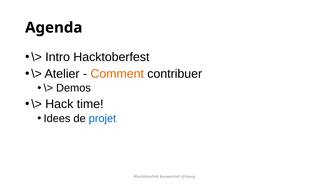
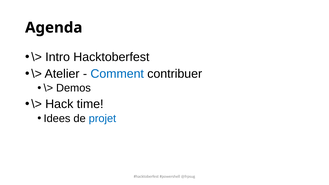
Comment colour: orange -> blue (117, 74)
